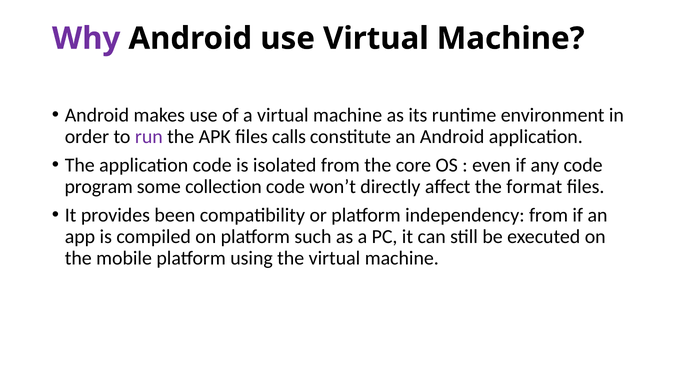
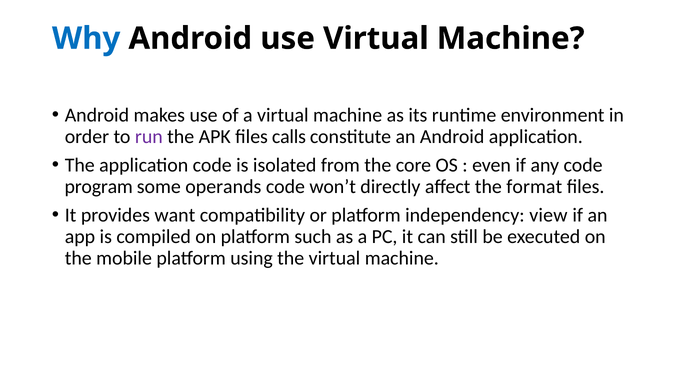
Why colour: purple -> blue (86, 39)
collection: collection -> operands (223, 187)
been: been -> want (175, 215)
independency from: from -> view (548, 215)
